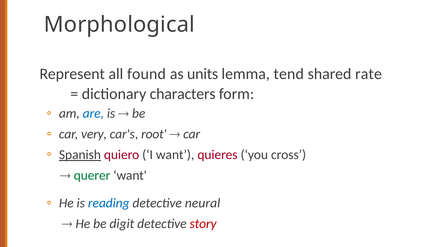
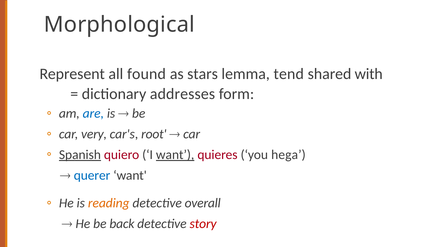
units: units -> stars (203, 74)
rate: rate -> with (369, 74)
characters: characters -> addresses (182, 94)
want underline: none -> present (175, 155)
cross: cross -> hega (288, 155)
querer colour: green -> blue (92, 175)
reading colour: blue -> orange (109, 203)
neural: neural -> overall (203, 203)
digit: digit -> back (122, 224)
